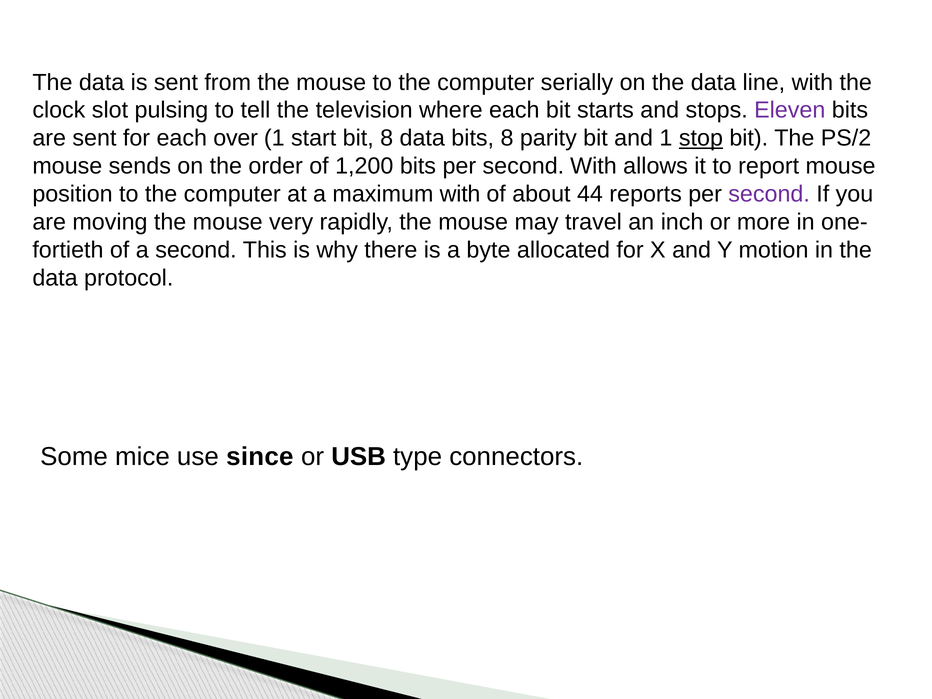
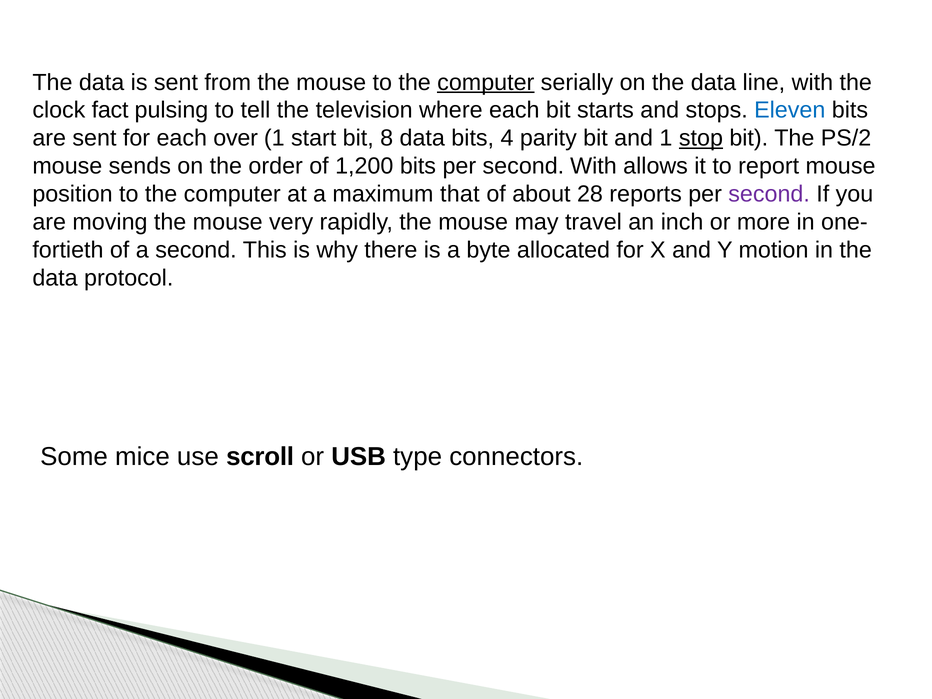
computer underline: none -> present (486, 82)
slot: slot -> fact (110, 110)
Eleven colour: purple -> blue (790, 110)
bits 8: 8 -> 4 (507, 138)
maximum with: with -> that (460, 194)
44: 44 -> 28 (590, 194)
since: since -> scroll (260, 457)
